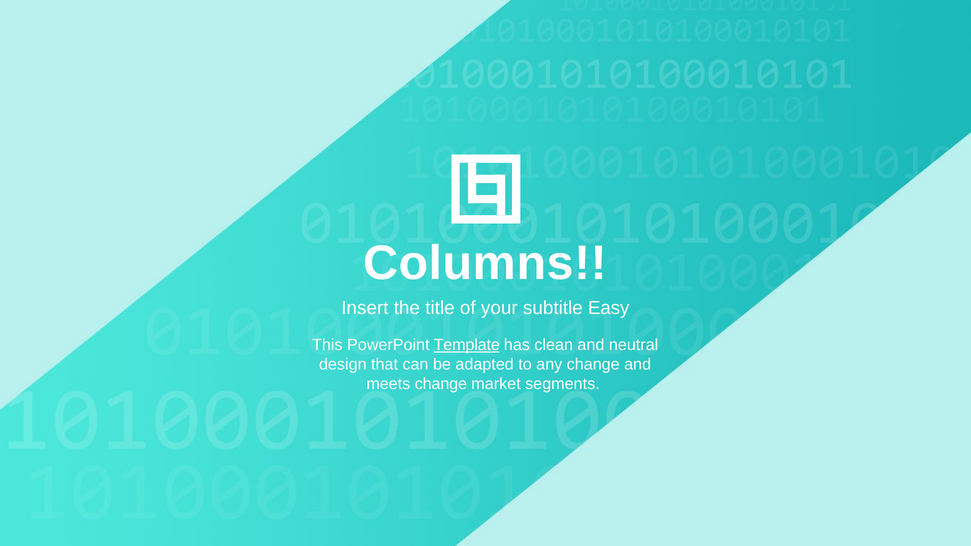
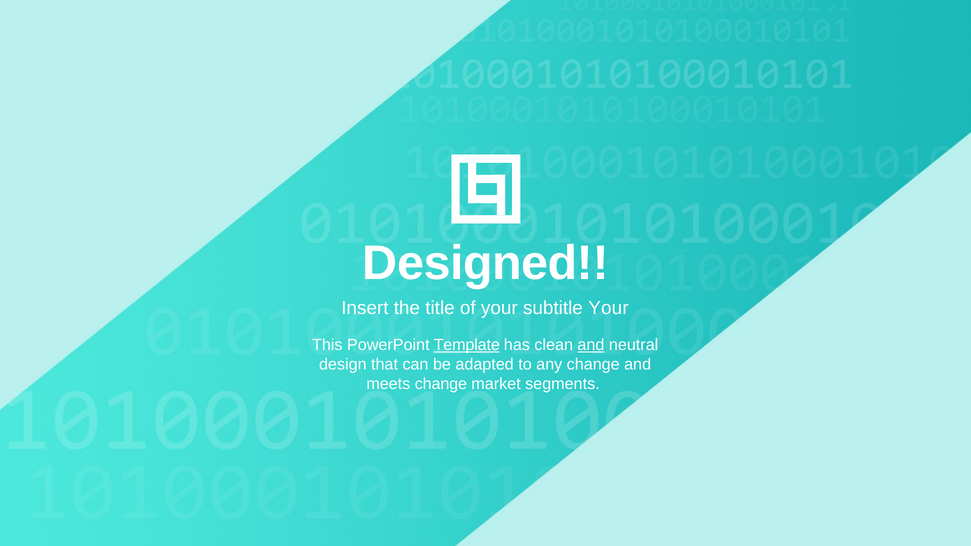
Columns: Columns -> Designed (486, 263)
subtitle Easy: Easy -> Your (608, 308)
and underline: none -> present (591, 345)
